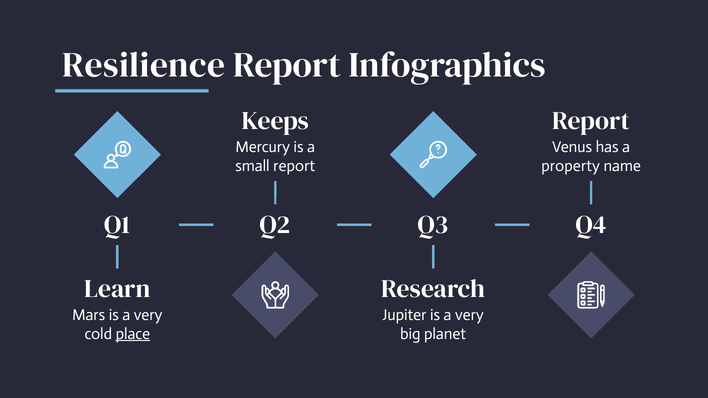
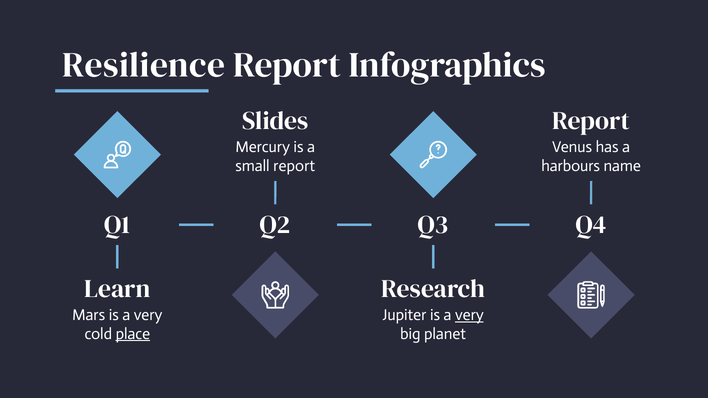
Keeps: Keeps -> Slides (275, 121)
property: property -> harbours (571, 166)
very underline: none -> present (469, 315)
